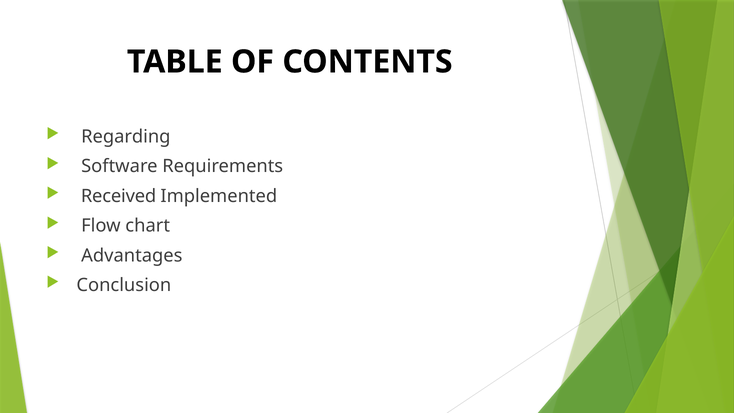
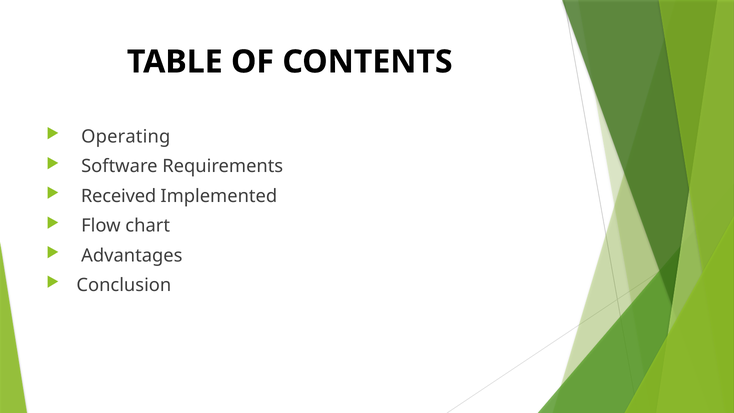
Regarding: Regarding -> Operating (126, 137)
